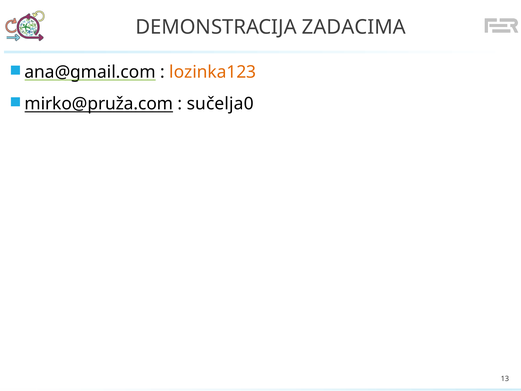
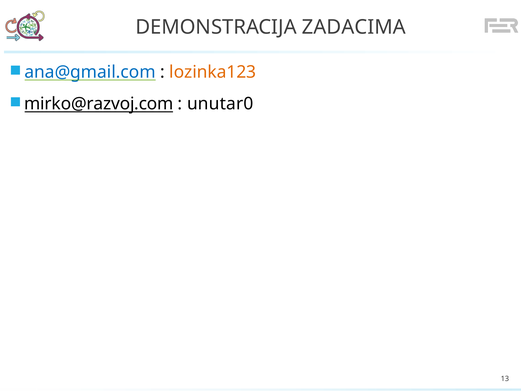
ana@gmail.com colour: black -> blue (90, 72)
mirko@pruža.com: mirko@pruža.com -> mirko@razvoj.com (99, 104)
sučelja0: sučelja0 -> unutar0 (220, 104)
